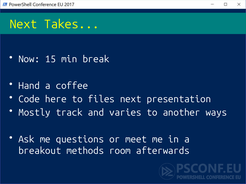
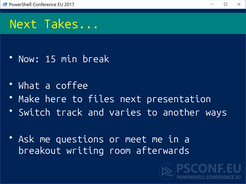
Hand: Hand -> What (29, 86)
Code: Code -> Make (29, 99)
Mostly: Mostly -> Switch (35, 113)
methods: methods -> writing (85, 151)
